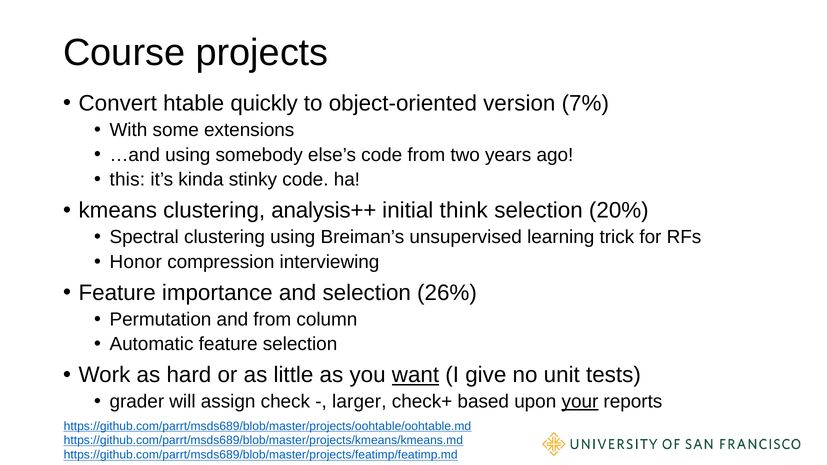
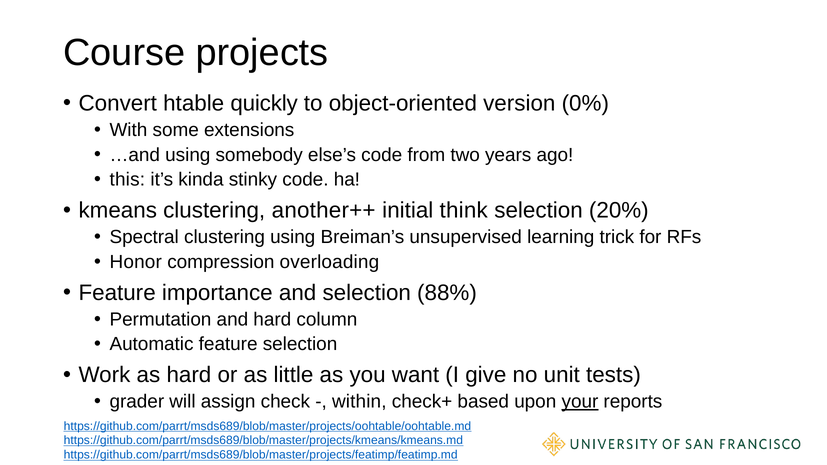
7%: 7% -> 0% (585, 103)
analysis++: analysis++ -> another++ (324, 211)
interviewing: interviewing -> overloading (329, 262)
26%: 26% -> 88% (447, 293)
and from: from -> hard (272, 319)
want underline: present -> none (415, 375)
larger: larger -> within (359, 402)
